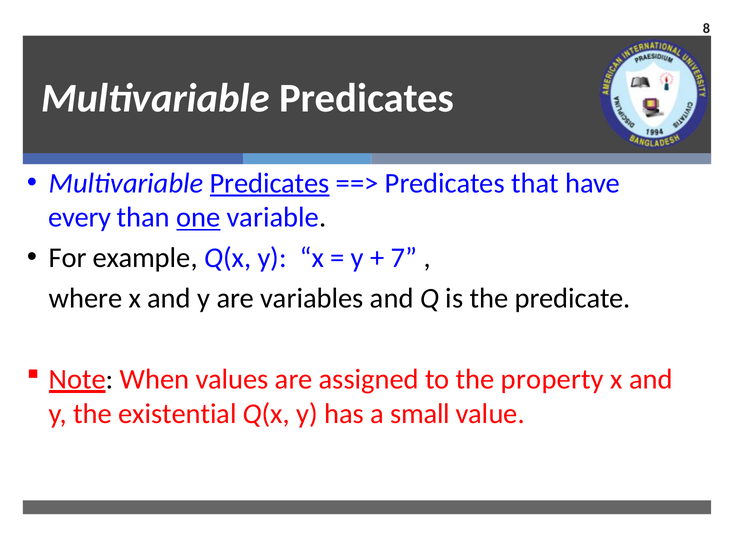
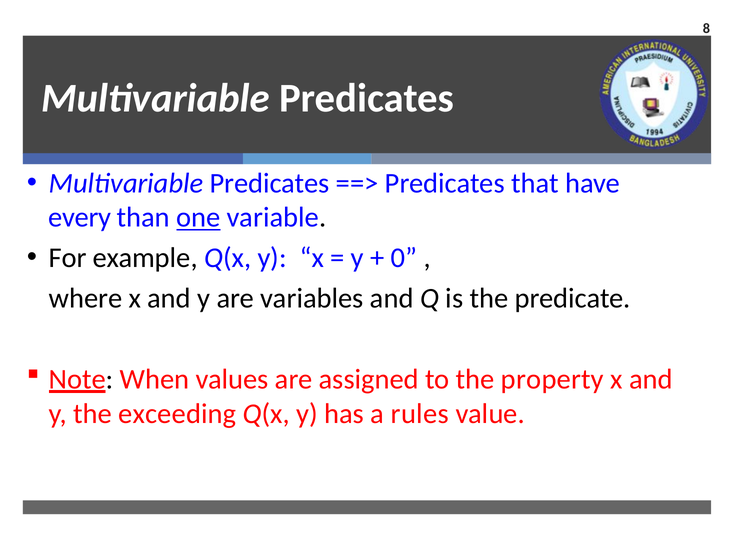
Predicates underline: present -> none (270, 183)
7: 7 -> 0 (404, 258)
existential: existential -> exceeding (177, 413)
small: small -> rules (420, 413)
